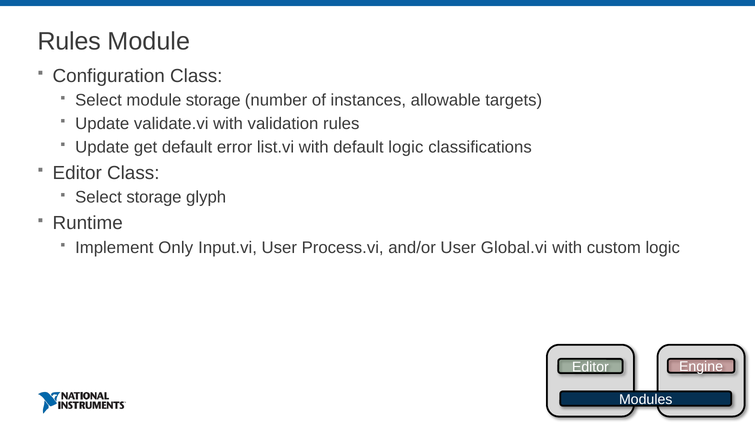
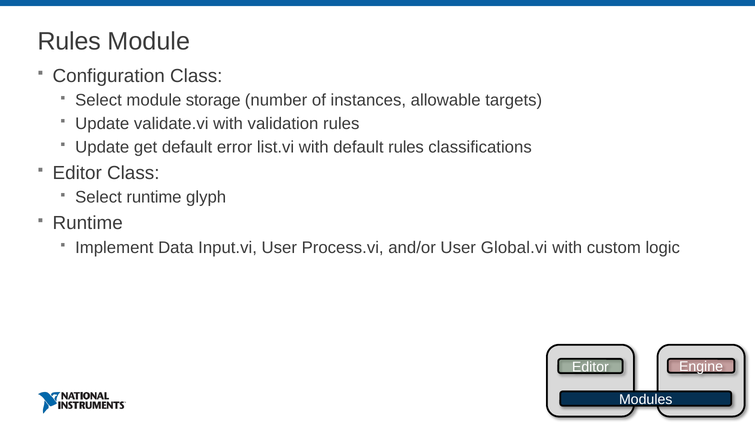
default logic: logic -> rules (406, 147)
Select storage: storage -> runtime (154, 197)
Only: Only -> Data (176, 247)
